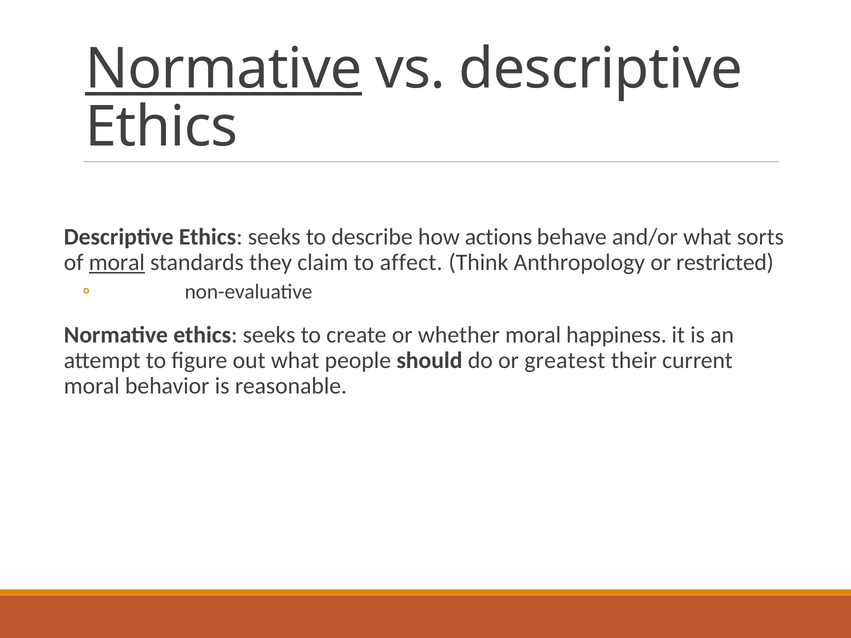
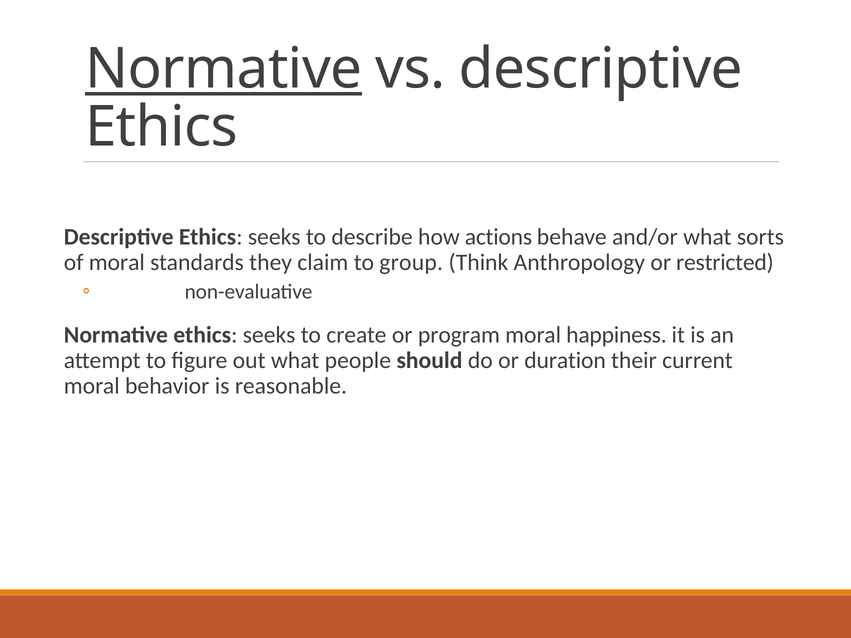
moral underline: present -> none (117, 263)
affect: affect -> group (411, 263)
whether: whether -> program (459, 335)
greatest: greatest -> duration (565, 361)
